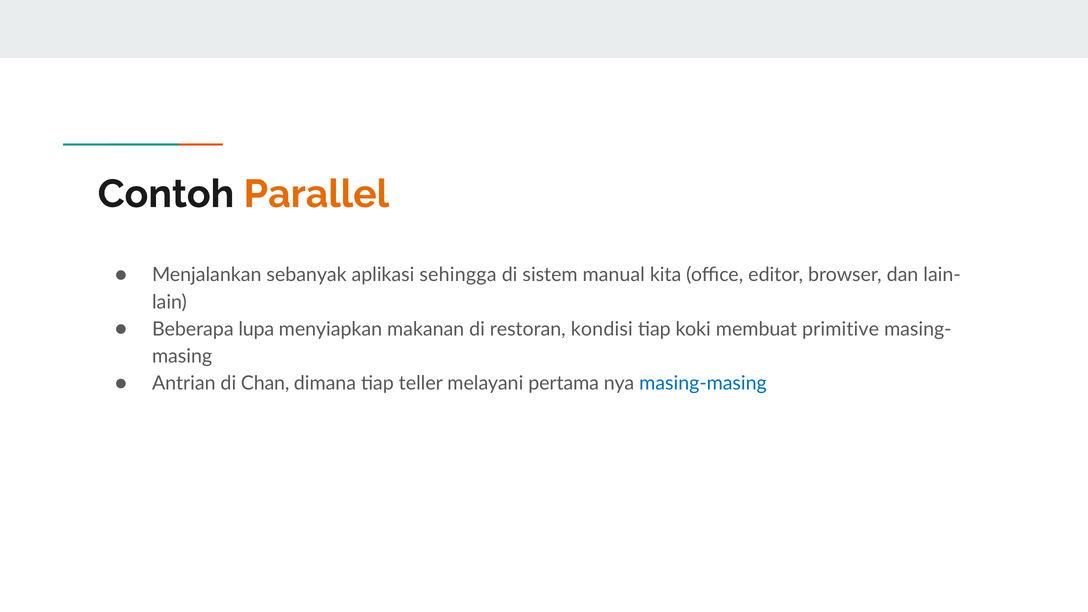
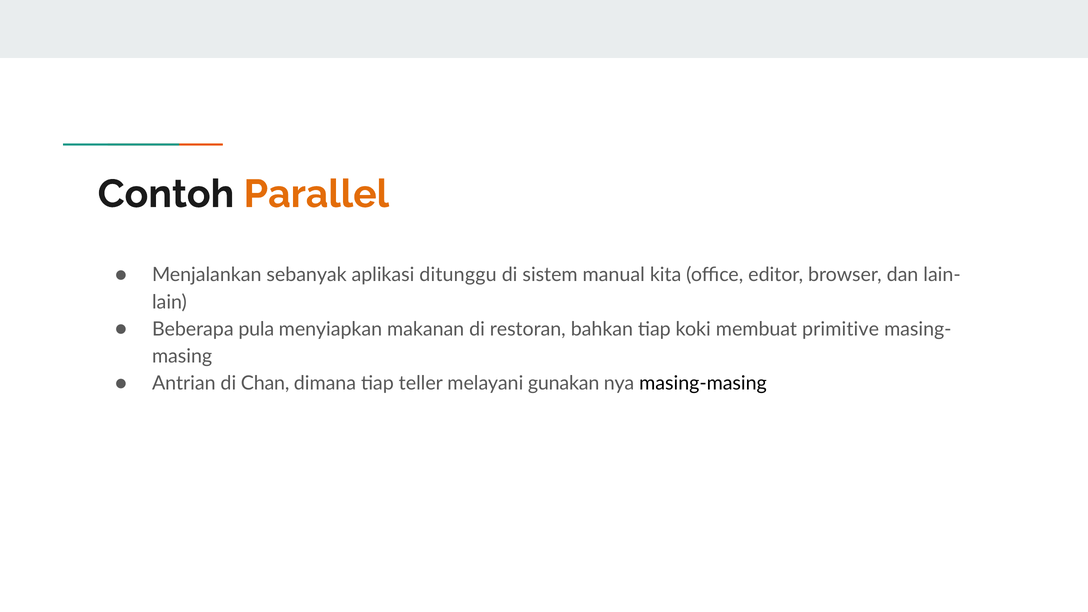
sehingga: sehingga -> ditunggu (458, 275)
lupa: lupa -> pula (256, 329)
kondisi: kondisi -> bahkan (602, 329)
pertama: pertama -> gunakan (564, 383)
masing-masing colour: blue -> black (703, 383)
